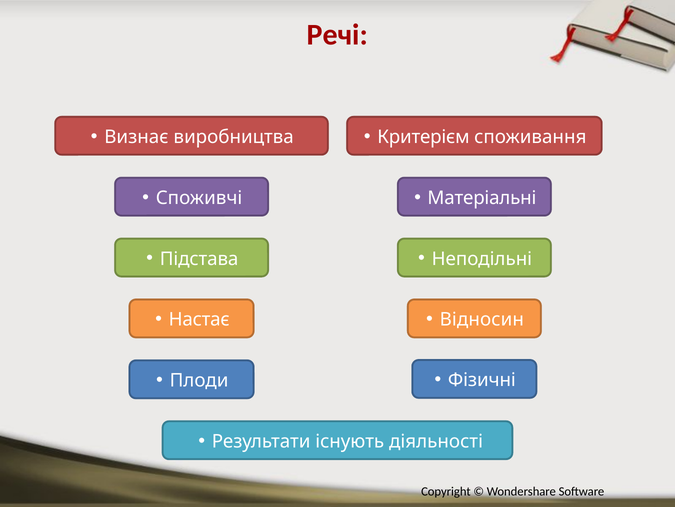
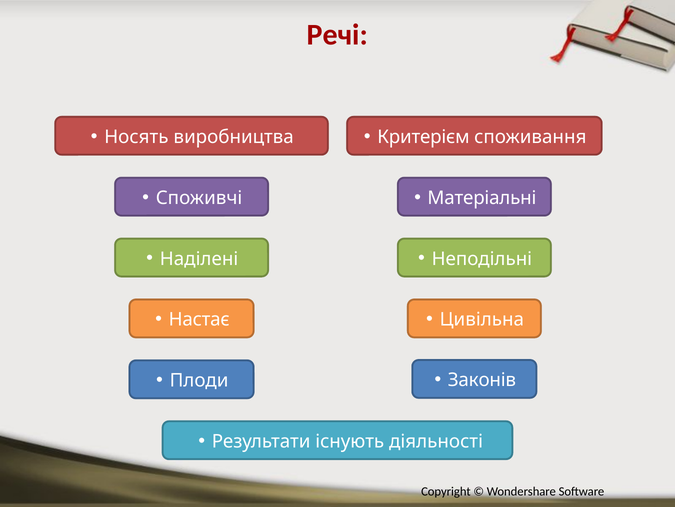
Визнає: Визнає -> Носять (136, 137)
Підстава: Підстава -> Наділені (199, 258)
Відносин: Відносин -> Цивільна (482, 319)
Фізичні: Фізичні -> Законів (482, 380)
